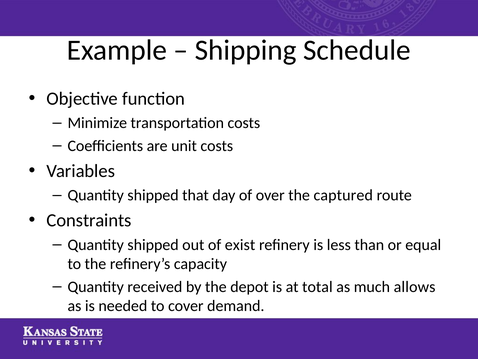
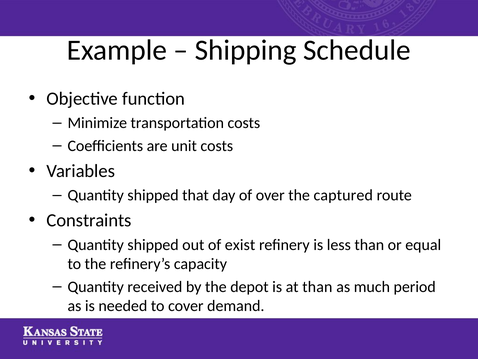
at total: total -> than (317, 286)
allows: allows -> period (415, 286)
